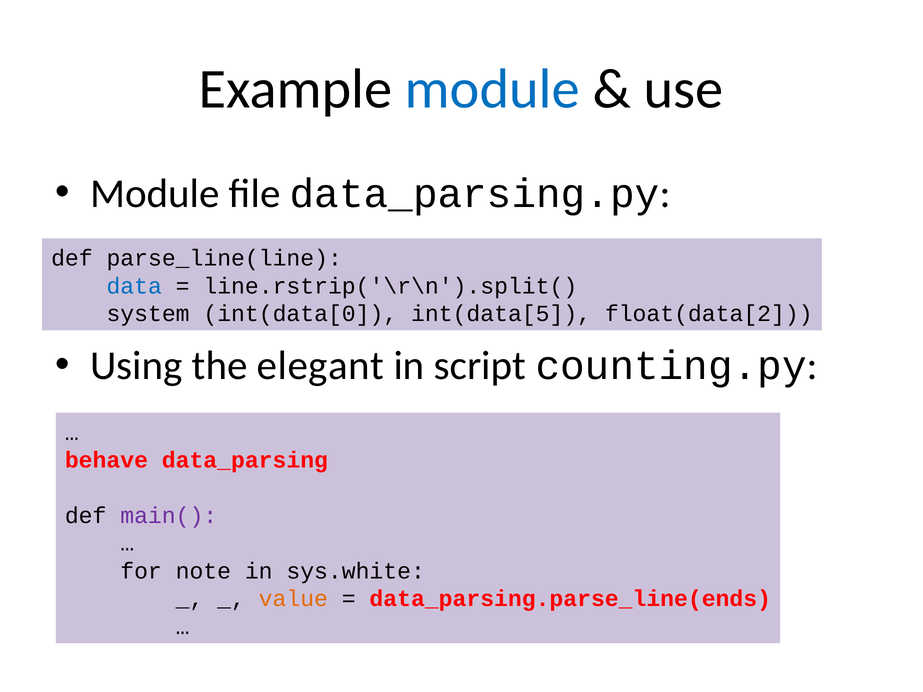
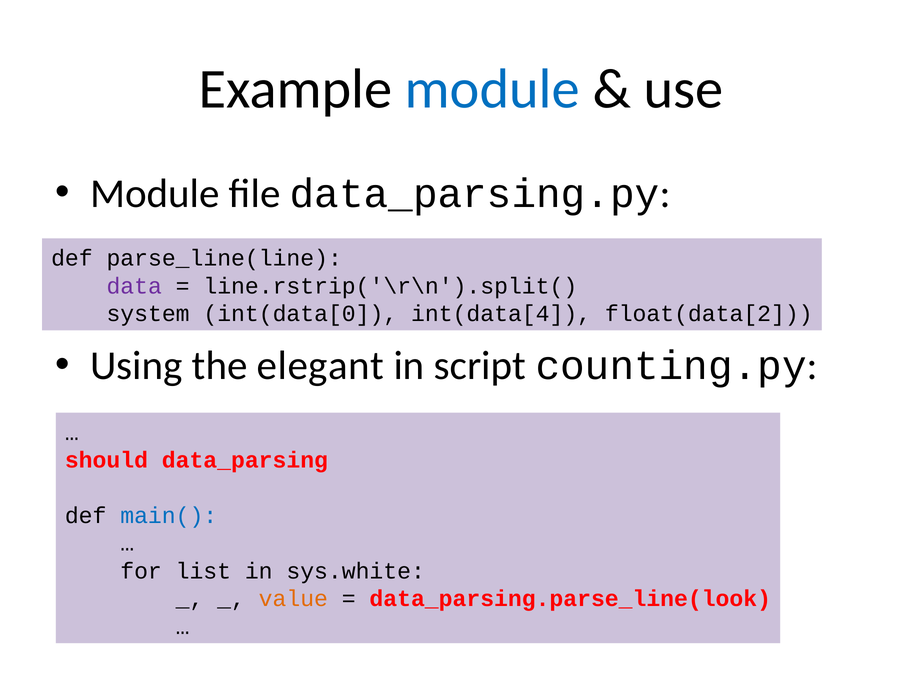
data colour: blue -> purple (134, 286)
int(data[5: int(data[5 -> int(data[4 (501, 314)
behave: behave -> should (106, 460)
main( colour: purple -> blue (169, 516)
note: note -> list (203, 571)
data_parsing.parse_line(ends: data_parsing.parse_line(ends -> data_parsing.parse_line(look (570, 599)
